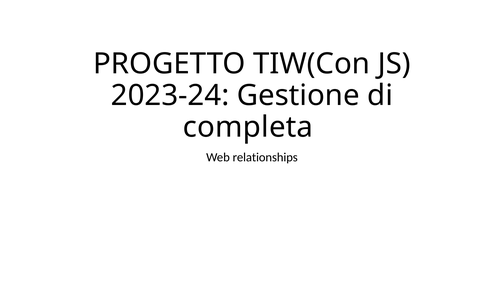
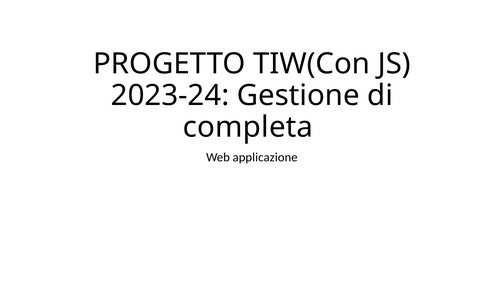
relationships: relationships -> applicazione (265, 158)
